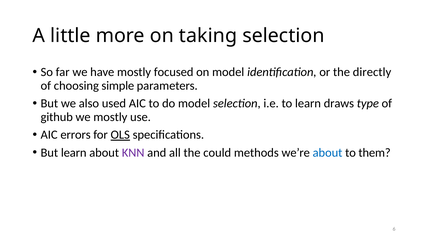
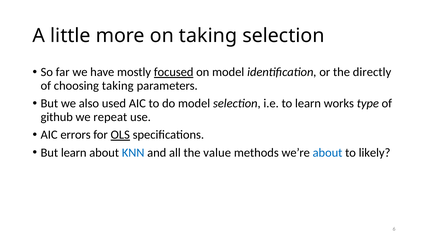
focused underline: none -> present (174, 72)
choosing simple: simple -> taking (118, 86)
draws: draws -> works (339, 104)
we mostly: mostly -> repeat (110, 117)
KNN colour: purple -> blue (133, 153)
could: could -> value (217, 153)
them: them -> likely (375, 153)
